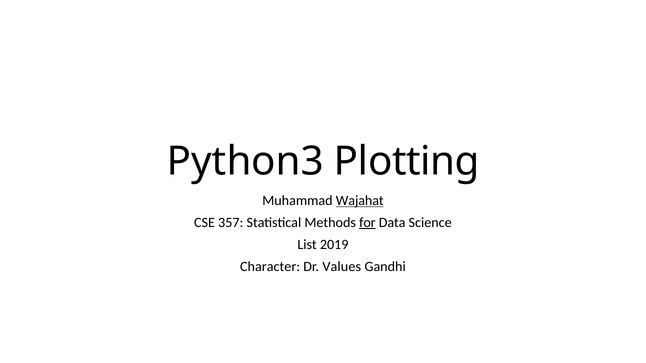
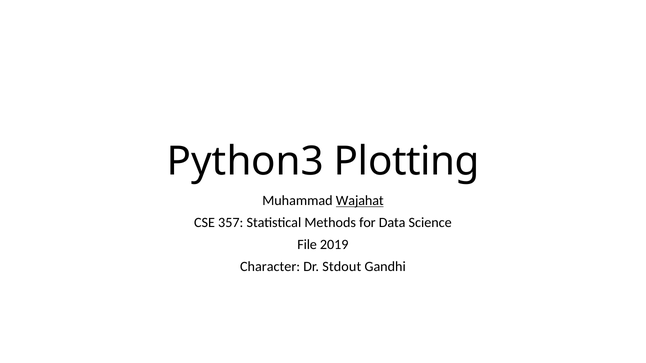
for underline: present -> none (367, 223)
List: List -> File (307, 245)
Values: Values -> Stdout (342, 267)
